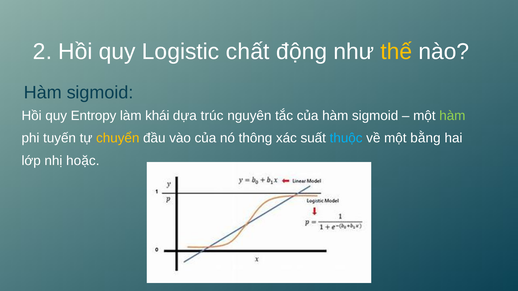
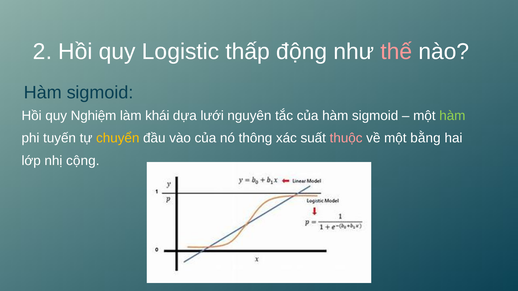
chất: chất -> thấp (248, 52)
thế colour: yellow -> pink (396, 52)
Entropy: Entropy -> Nghiệm (94, 116)
trúc: trúc -> lưới (212, 116)
thuộc colour: light blue -> pink (346, 138)
hoặc: hoặc -> cộng (83, 161)
